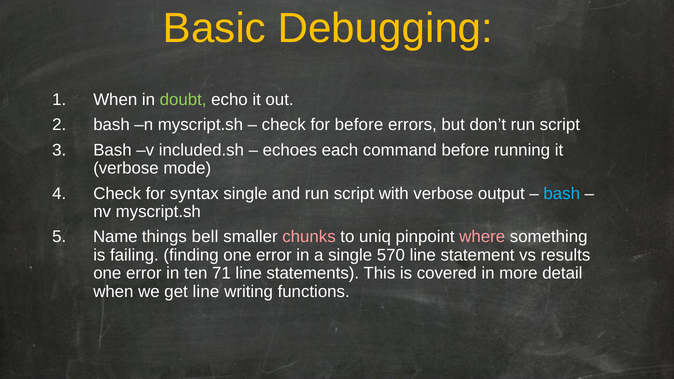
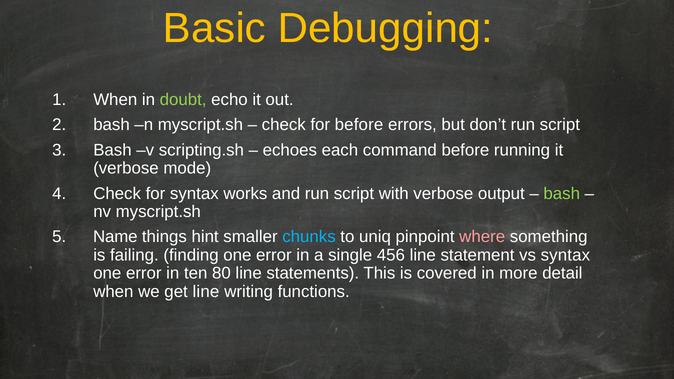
included.sh: included.sh -> scripting.sh (201, 150)
syntax single: single -> works (245, 194)
bash colour: light blue -> light green (562, 194)
bell: bell -> hint (205, 237)
chunks colour: pink -> light blue (309, 237)
570: 570 -> 456 (391, 255)
vs results: results -> syntax (565, 255)
71: 71 -> 80 (221, 273)
